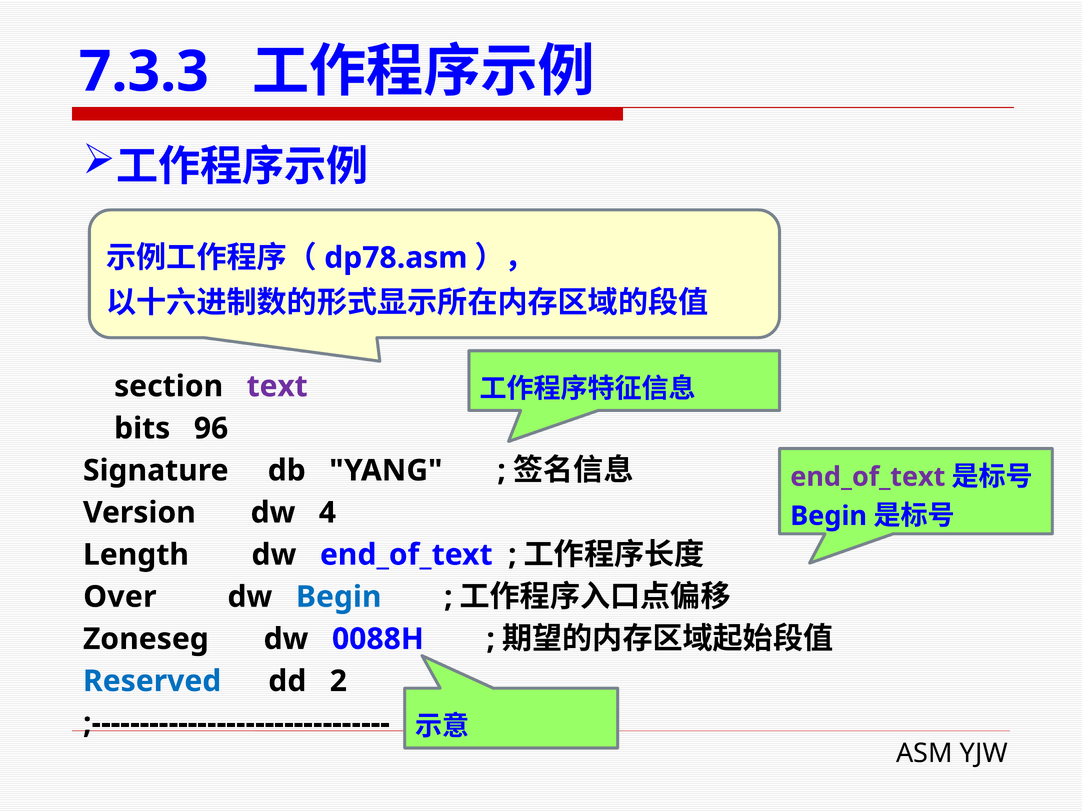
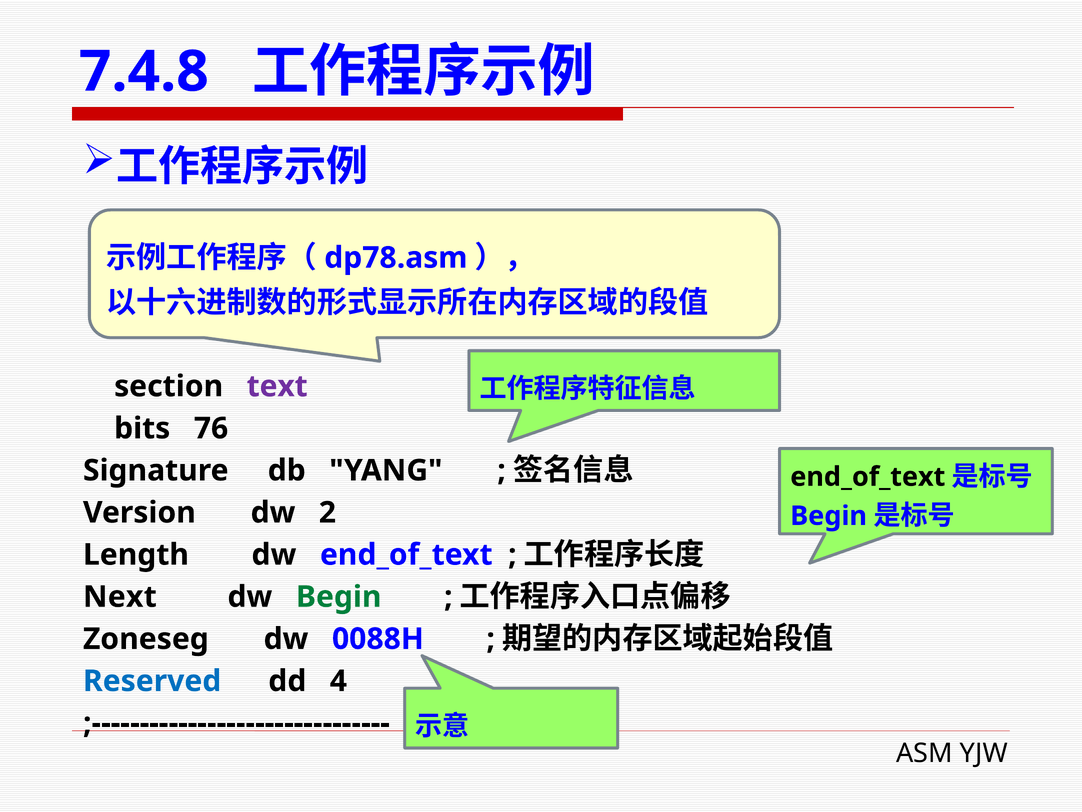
7.3.3: 7.3.3 -> 7.4.8 (144, 72)
96: 96 -> 76 (211, 428)
end_of_text colour: purple -> black (868, 477)
4: 4 -> 2 (327, 512)
Over: Over -> Next (120, 597)
Begin colour: blue -> green (339, 597)
2: 2 -> 4 (338, 681)
